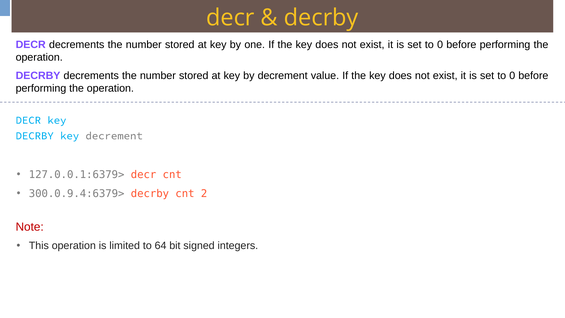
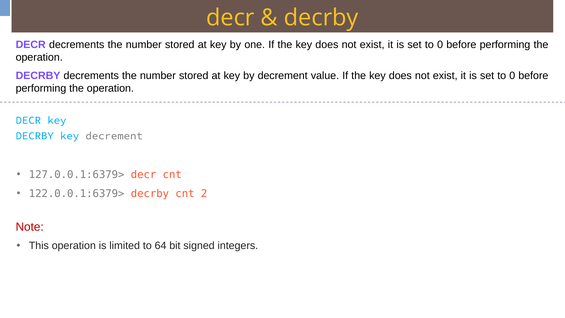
300.0.9.4:6379>: 300.0.9.4:6379> -> 122.0.0.1:6379> (77, 193)
